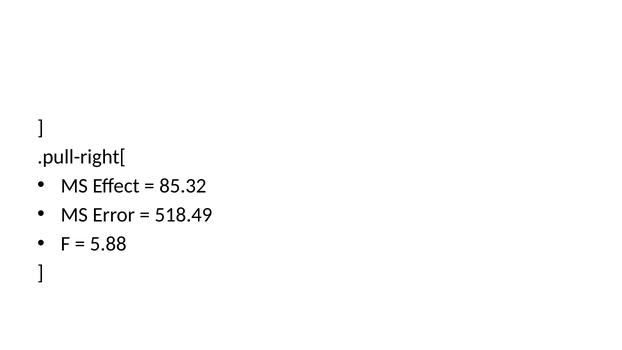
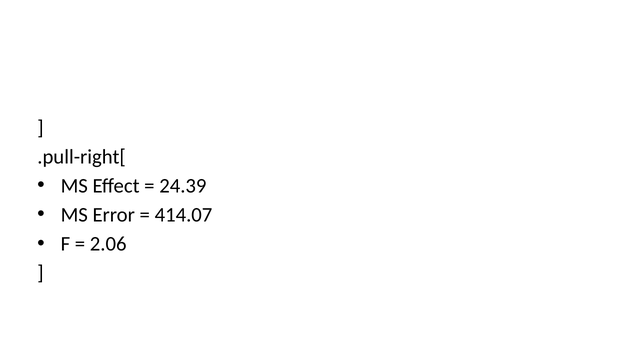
85.32: 85.32 -> 24.39 (183, 186)
518.49: 518.49 -> 414.07 (183, 215)
5.88: 5.88 -> 2.06 (108, 244)
